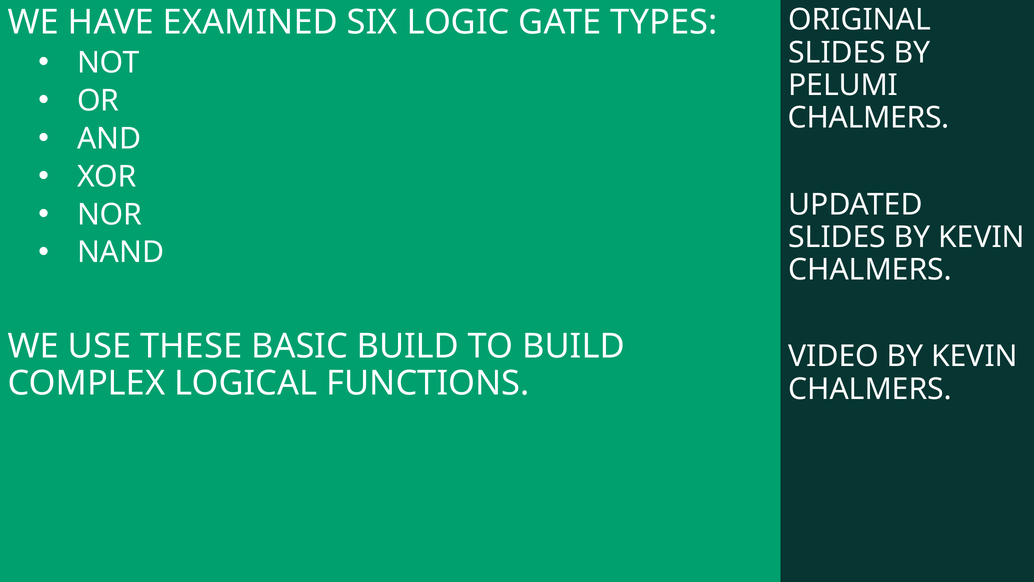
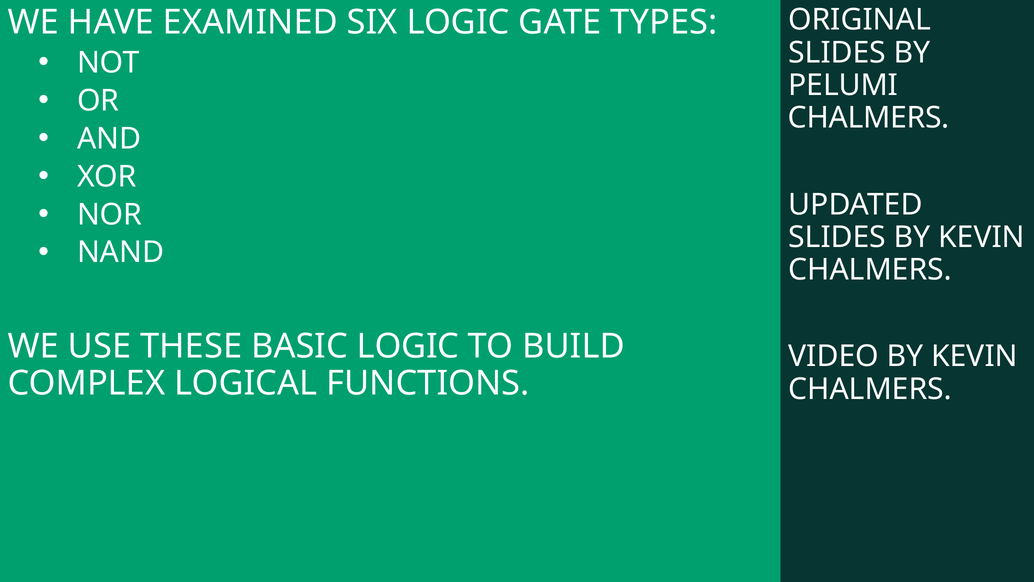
BASIC BUILD: BUILD -> LOGIC (408, 346)
